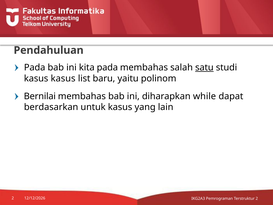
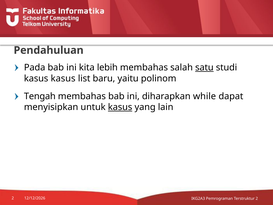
kita pada: pada -> lebih (107, 67)
Bernilai: Bernilai -> Tengah (40, 96)
berdasarkan: berdasarkan -> menyisipkan (51, 107)
kasus underline: none -> present (120, 107)
